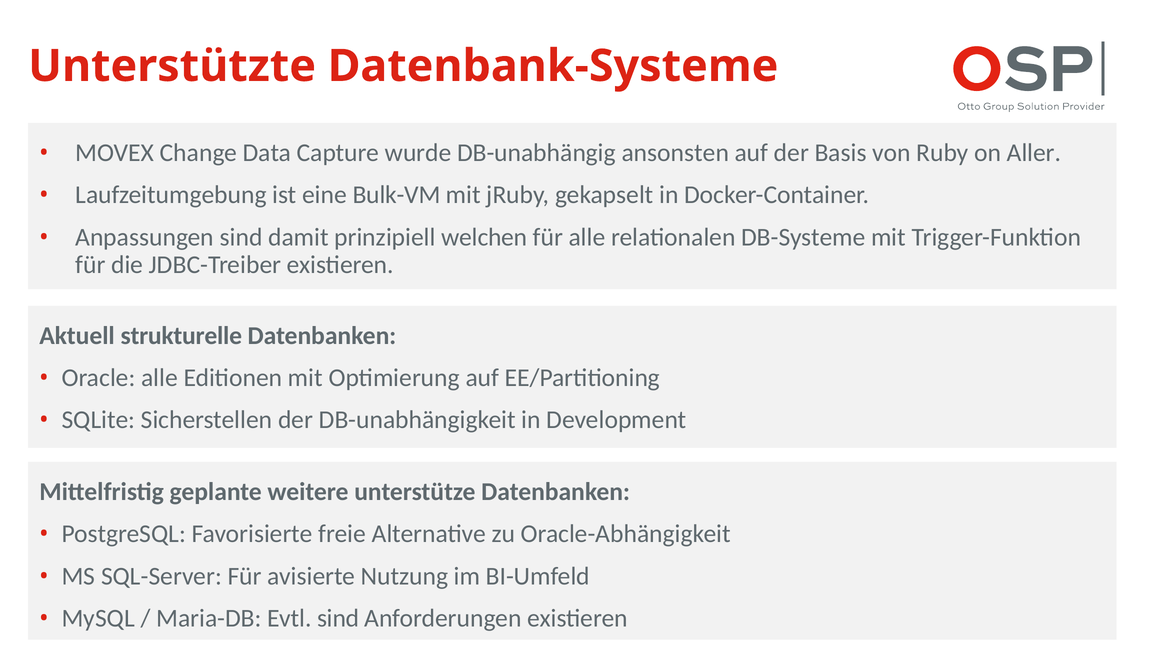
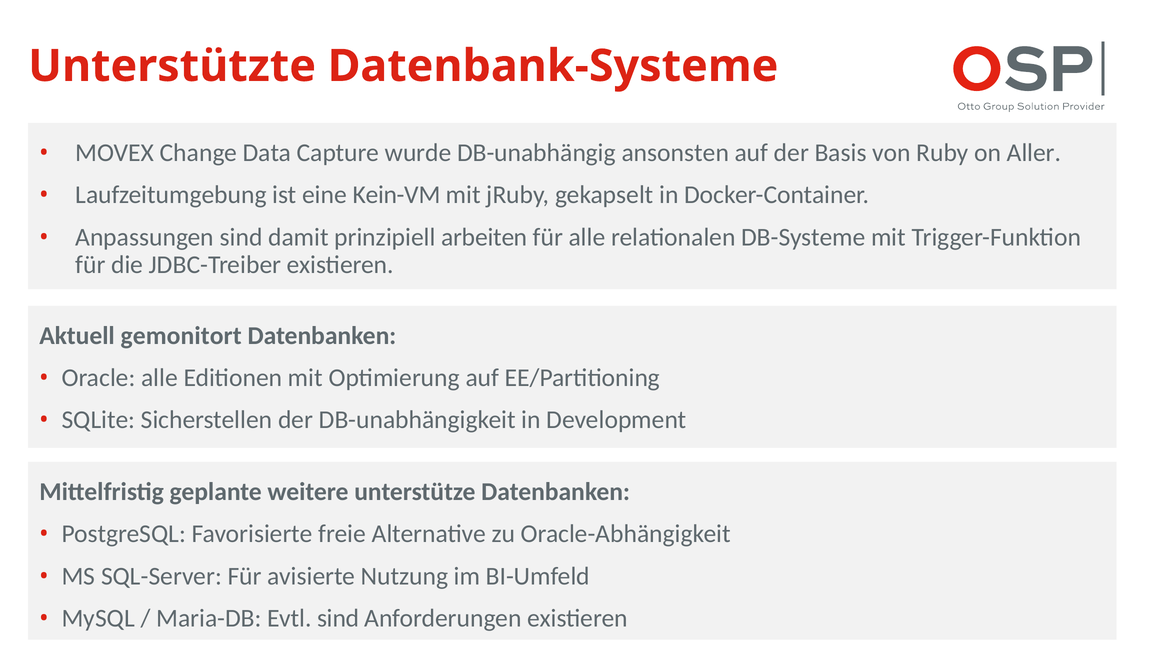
Bulk-VM: Bulk-VM -> Kein-VM (397, 195)
welchen: welchen -> arbeiten (484, 237)
strukturelle: strukturelle -> gemonitort (181, 336)
